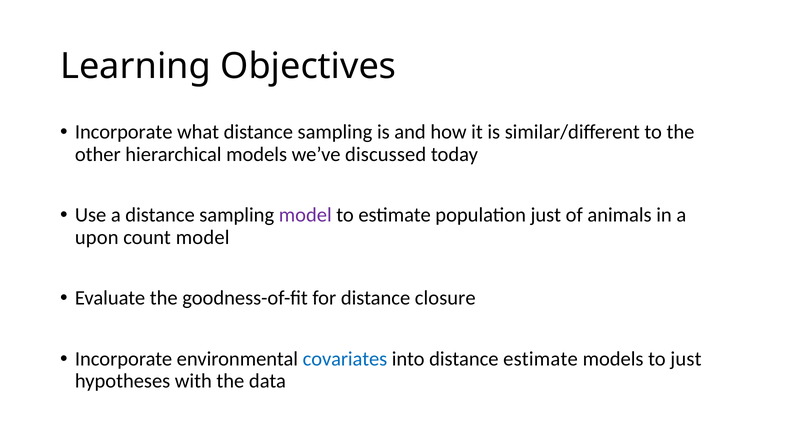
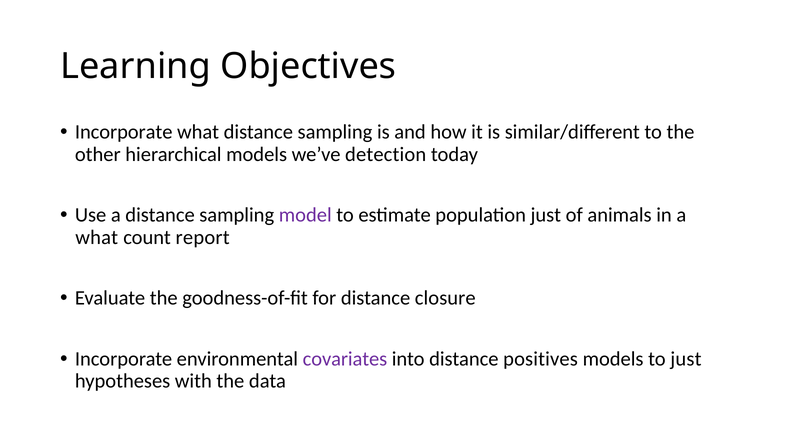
discussed: discussed -> detection (386, 154)
upon: upon -> what (97, 237)
count model: model -> report (203, 237)
covariates colour: blue -> purple (345, 359)
distance estimate: estimate -> positives (541, 359)
